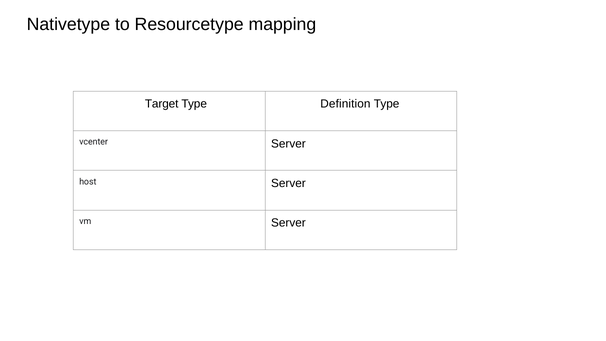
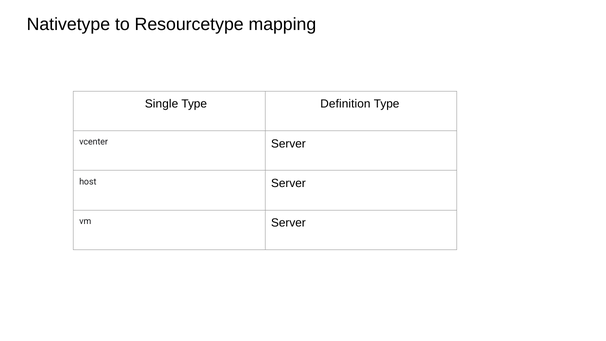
Target: Target -> Single (162, 104)
